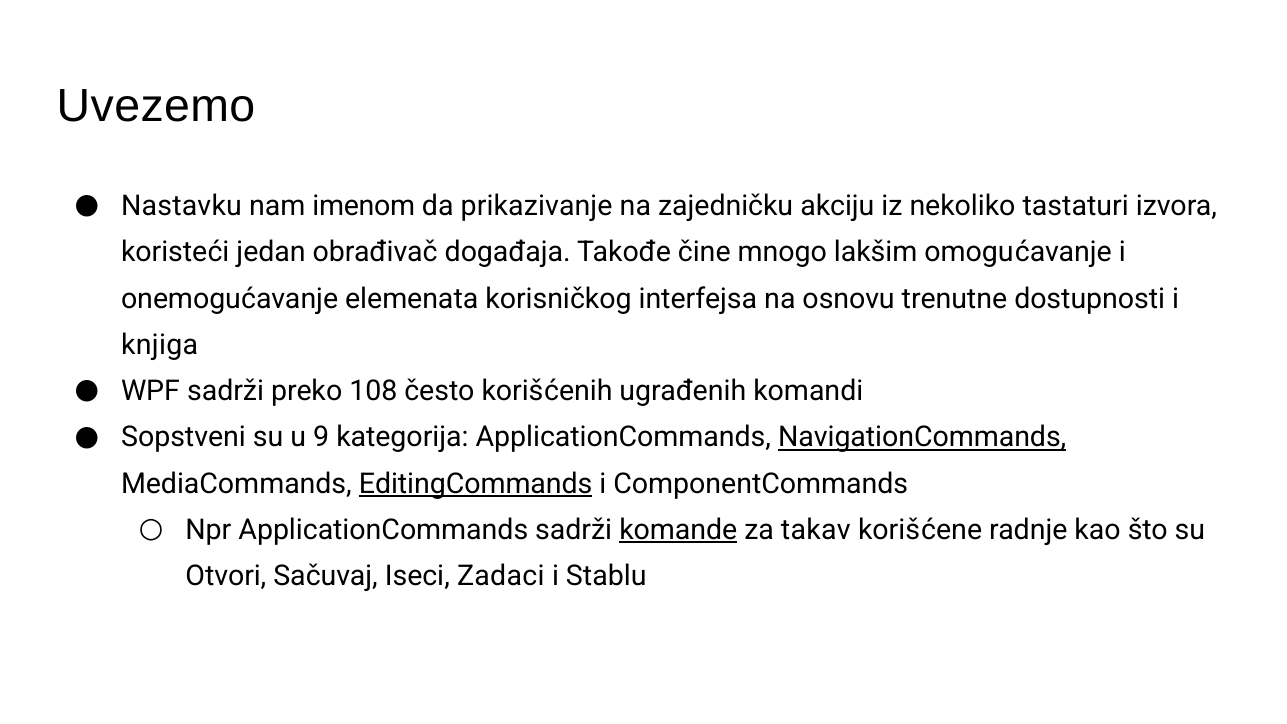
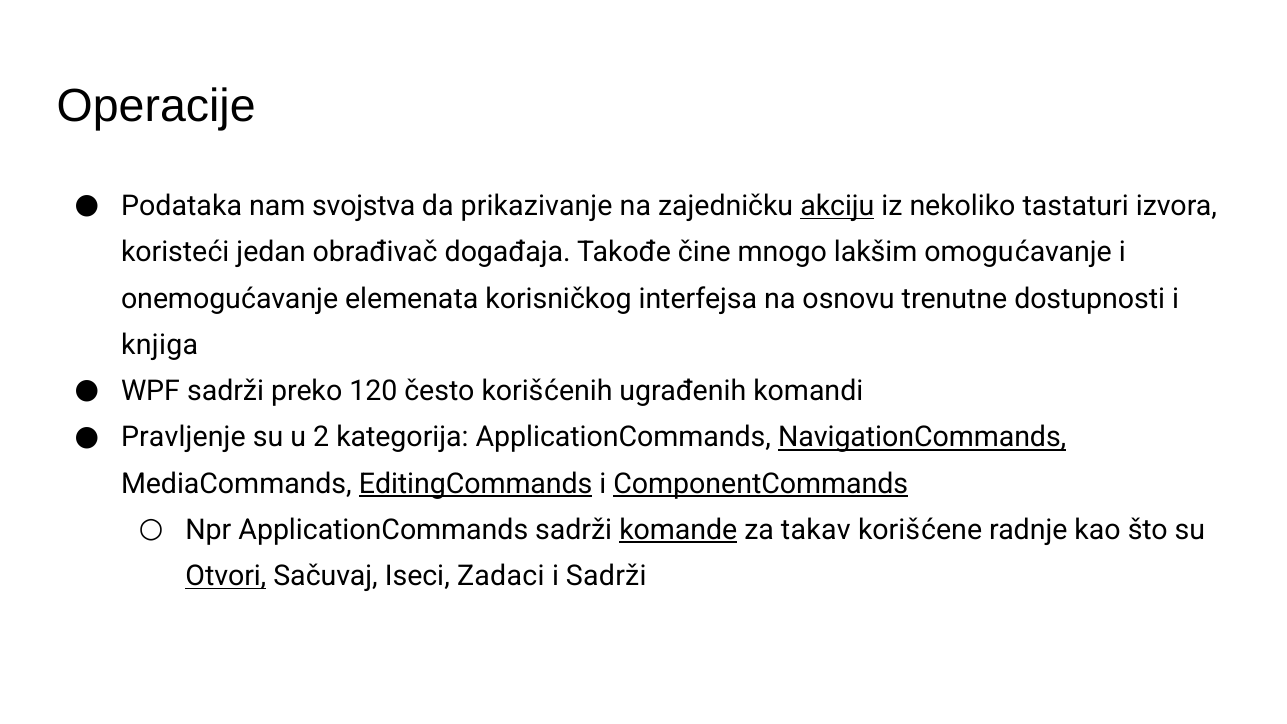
Uvezemo: Uvezemo -> Operacije (156, 107)
Nastavku: Nastavku -> Podataka (182, 206)
imenom: imenom -> svojstva (364, 206)
akciju underline: none -> present (837, 206)
108: 108 -> 120 (373, 391)
Sopstveni: Sopstveni -> Pravljenje (183, 437)
9: 9 -> 2 (321, 437)
ComponentCommands underline: none -> present (761, 484)
Otvori underline: none -> present (226, 576)
i Stablu: Stablu -> Sadrži (606, 576)
